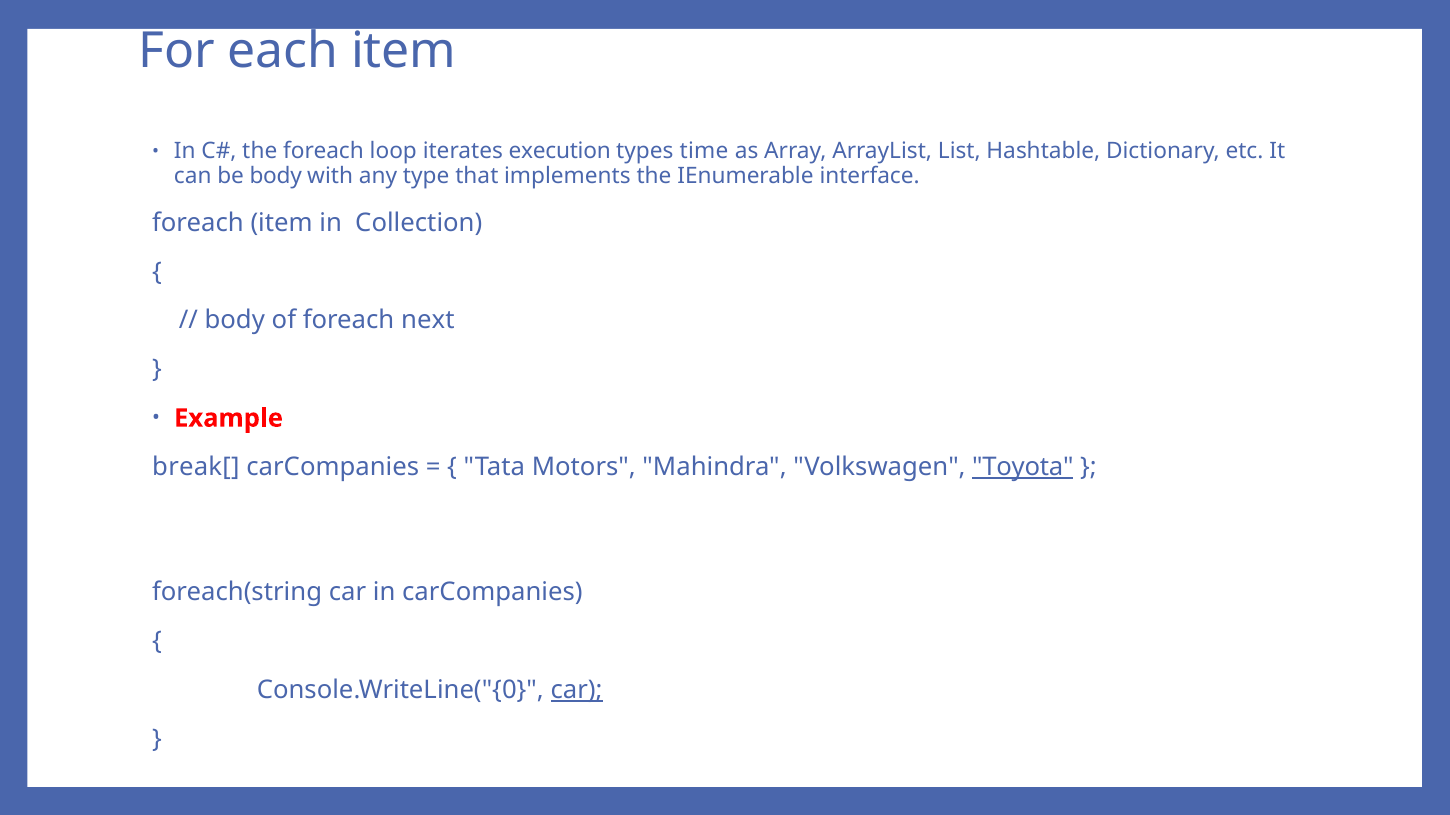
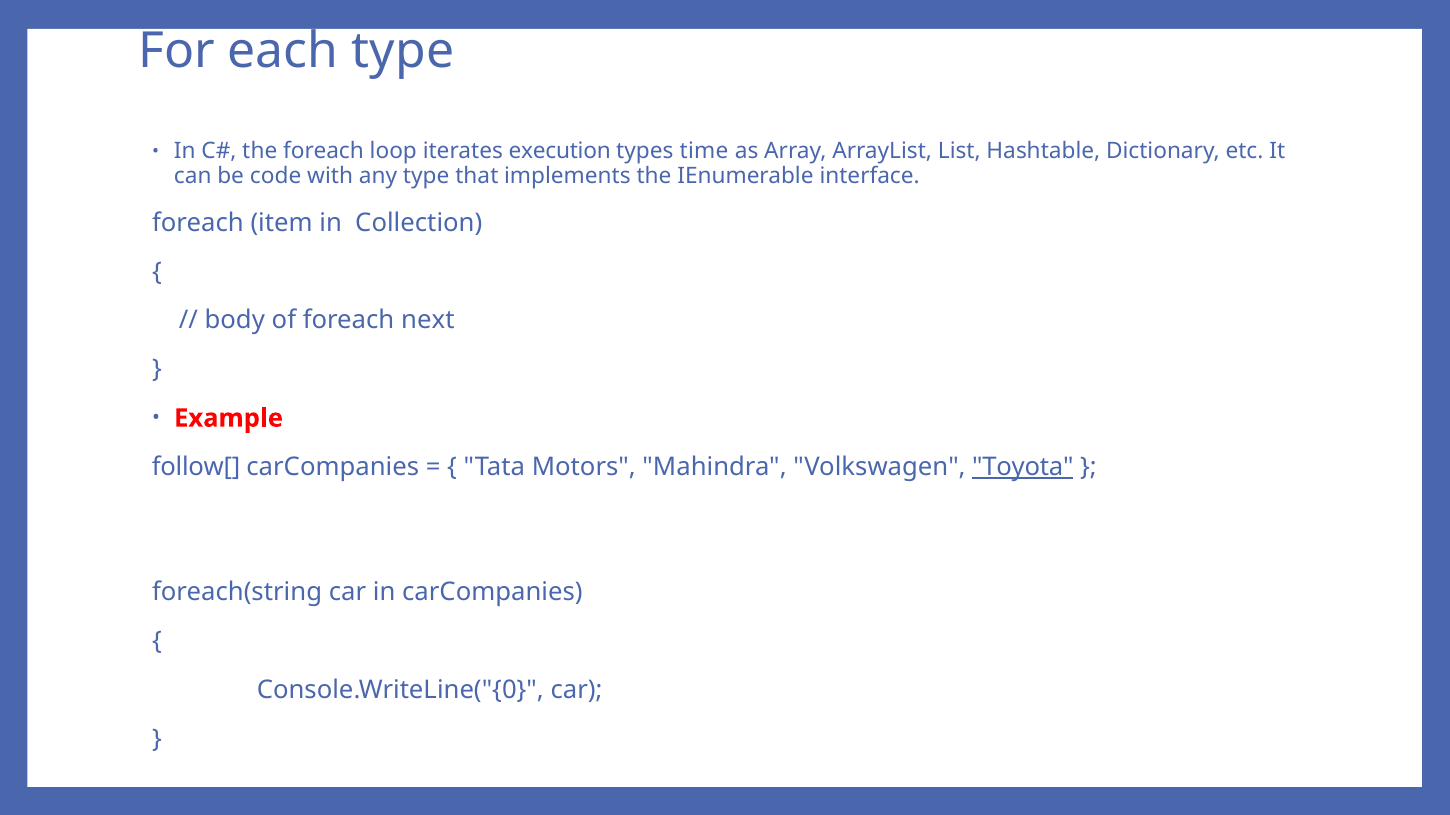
each item: item -> type (403, 51)
be body: body -> code (276, 176)
break[: break[ -> follow[ (196, 467)
car underline: present -> none (577, 691)
